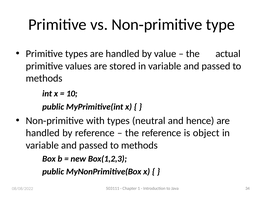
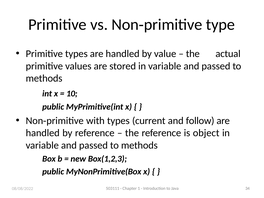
neutral: neutral -> current (149, 121)
hence: hence -> follow (200, 121)
